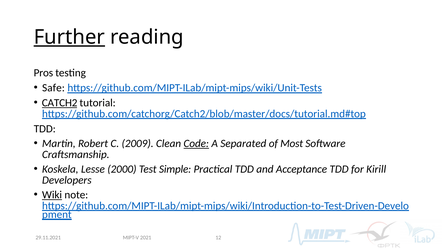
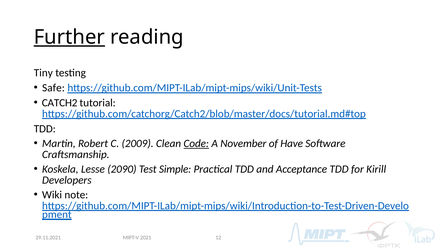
Pros: Pros -> Tiny (43, 73)
CATCH2 underline: present -> none (60, 103)
Separated: Separated -> November (243, 144)
Most: Most -> Have (292, 144)
2000: 2000 -> 2090 (122, 169)
Wiki underline: present -> none (52, 195)
